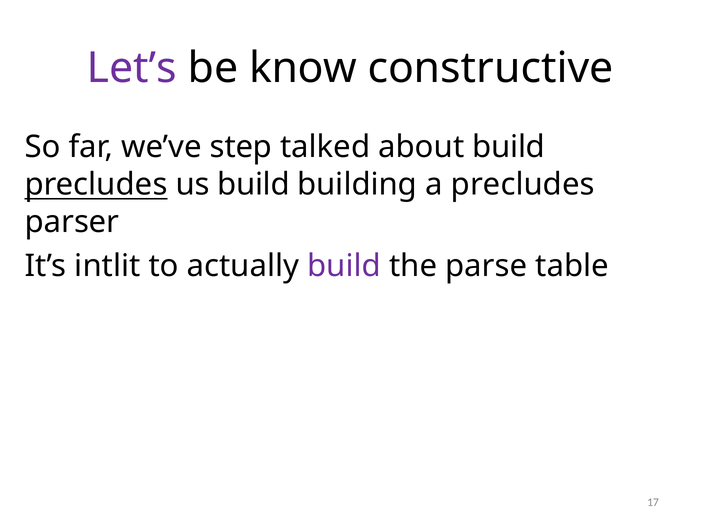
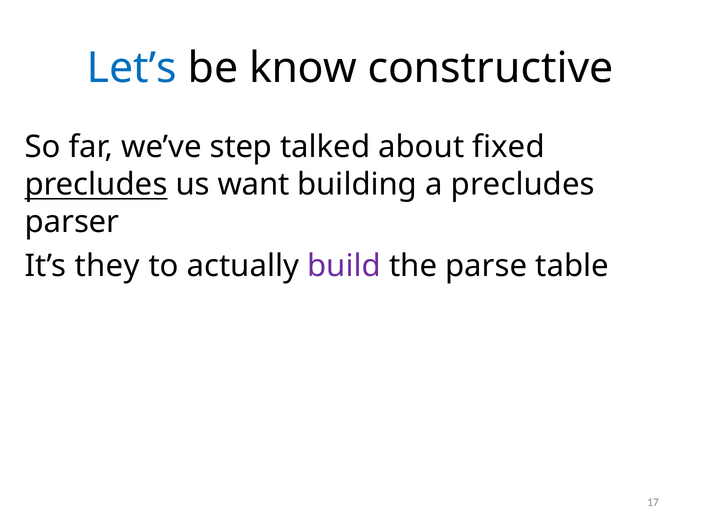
Let’s colour: purple -> blue (132, 68)
about build: build -> fixed (509, 147)
us build: build -> want (254, 185)
intlit: intlit -> they (107, 266)
